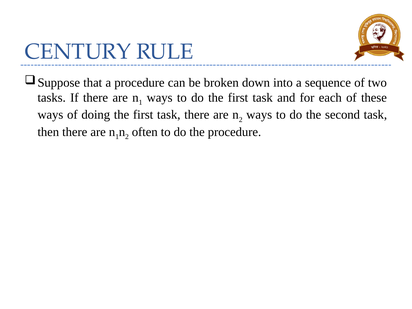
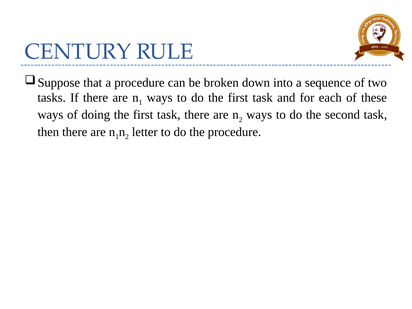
often: often -> letter (145, 132)
